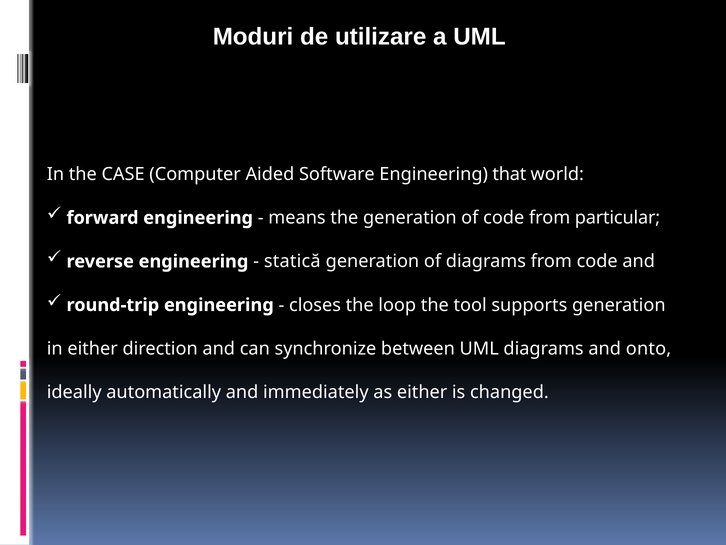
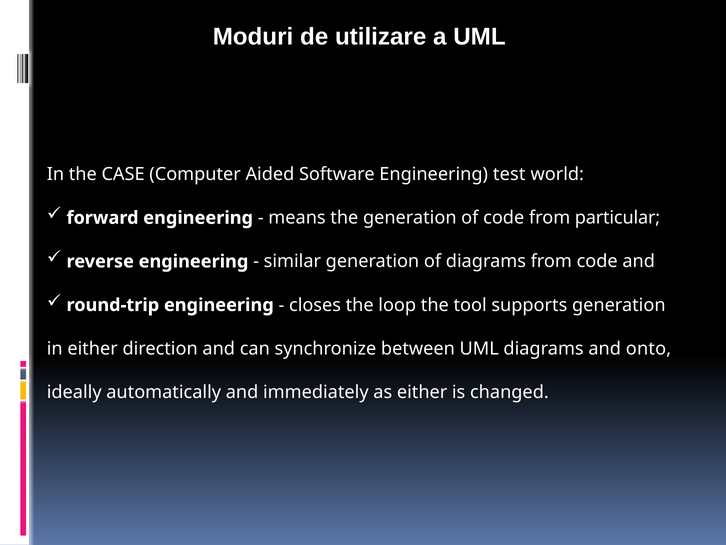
that: that -> test (509, 174)
statică: statică -> similar (292, 261)
